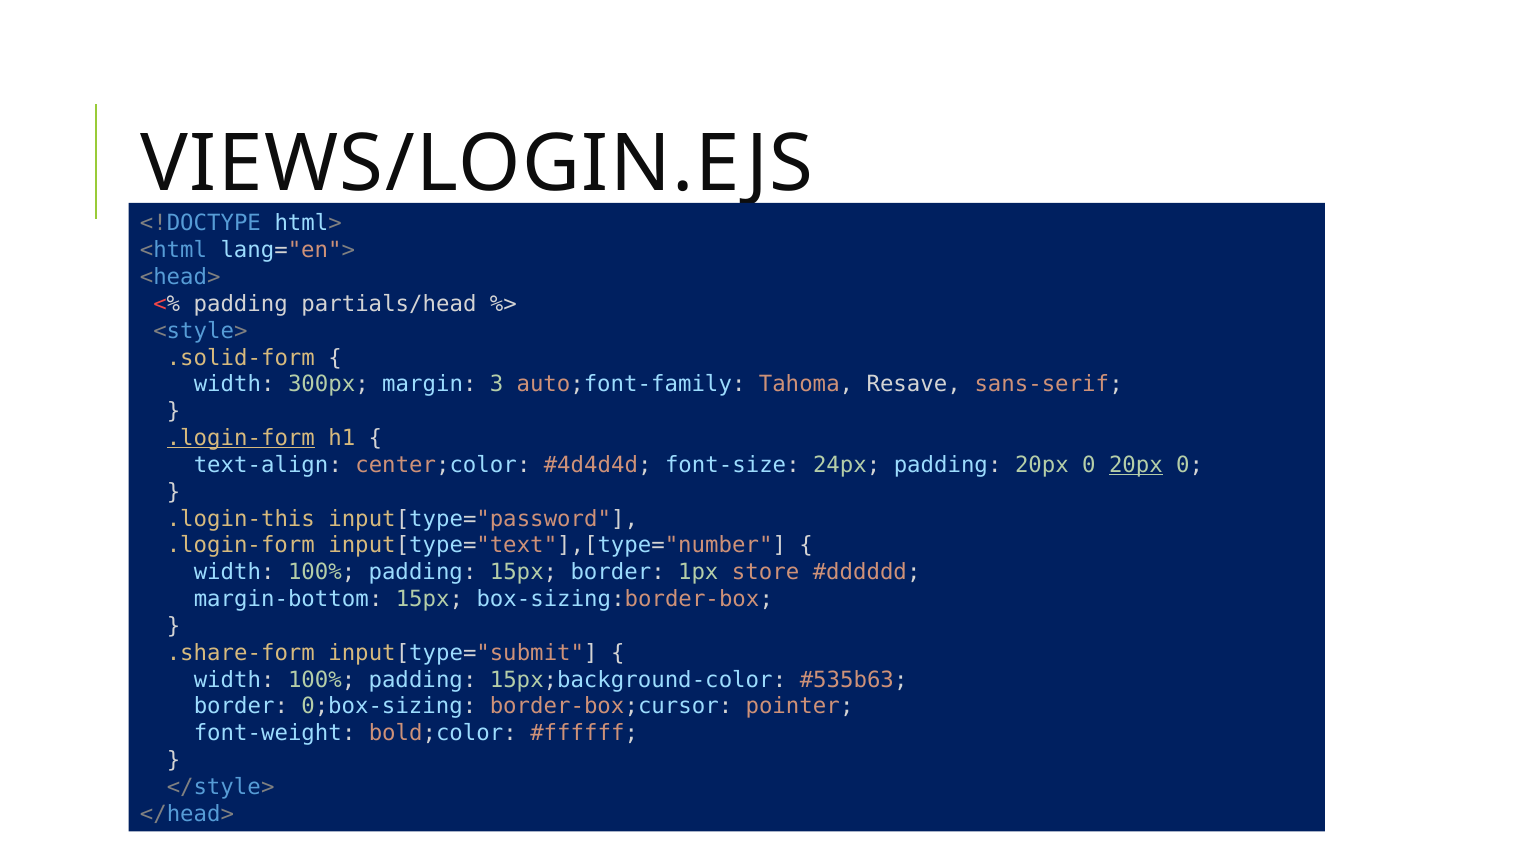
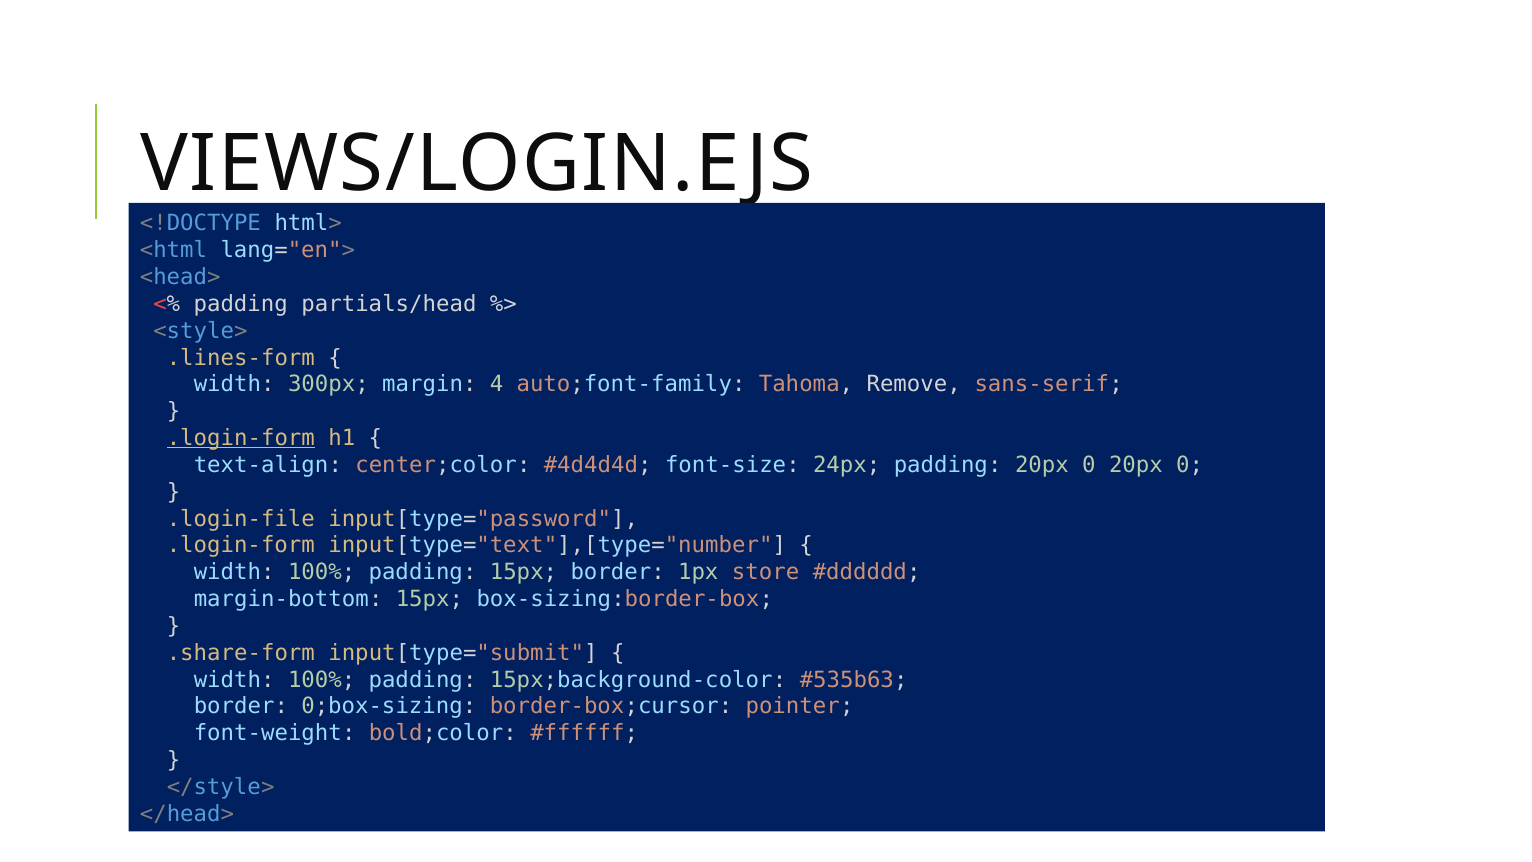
.solid-form: .solid-form -> .lines-form (241, 358)
3: 3 -> 4 (497, 384)
Resave: Resave -> Remove (914, 384)
20px underline: present -> none (1136, 465)
.login-this: .login-this -> .login-file (241, 519)
